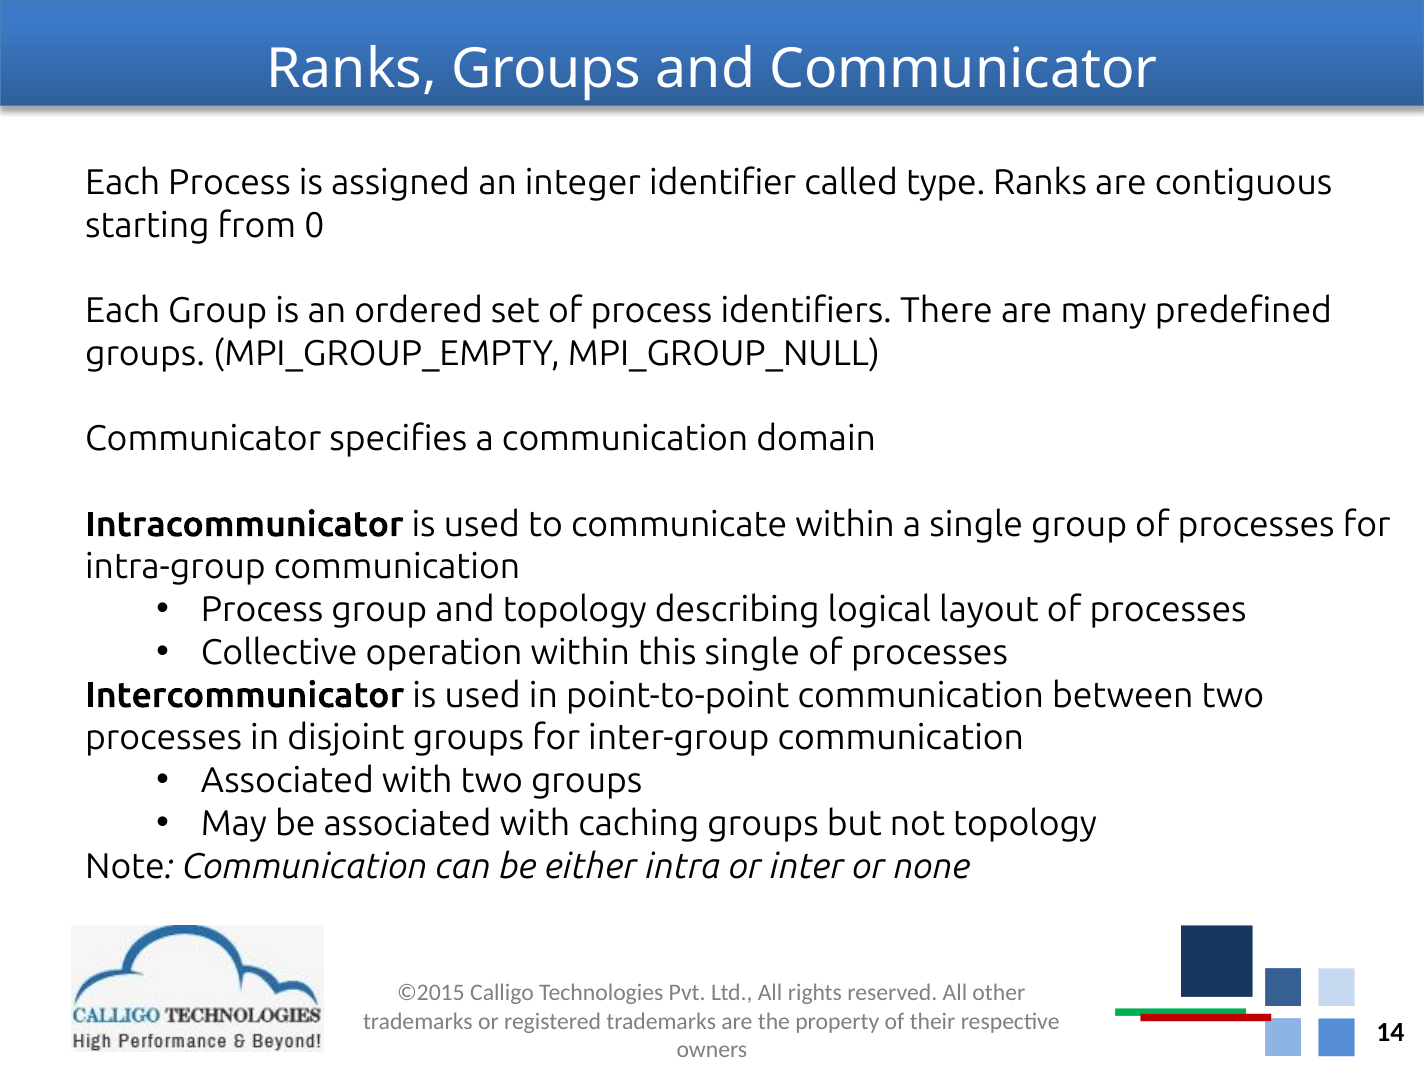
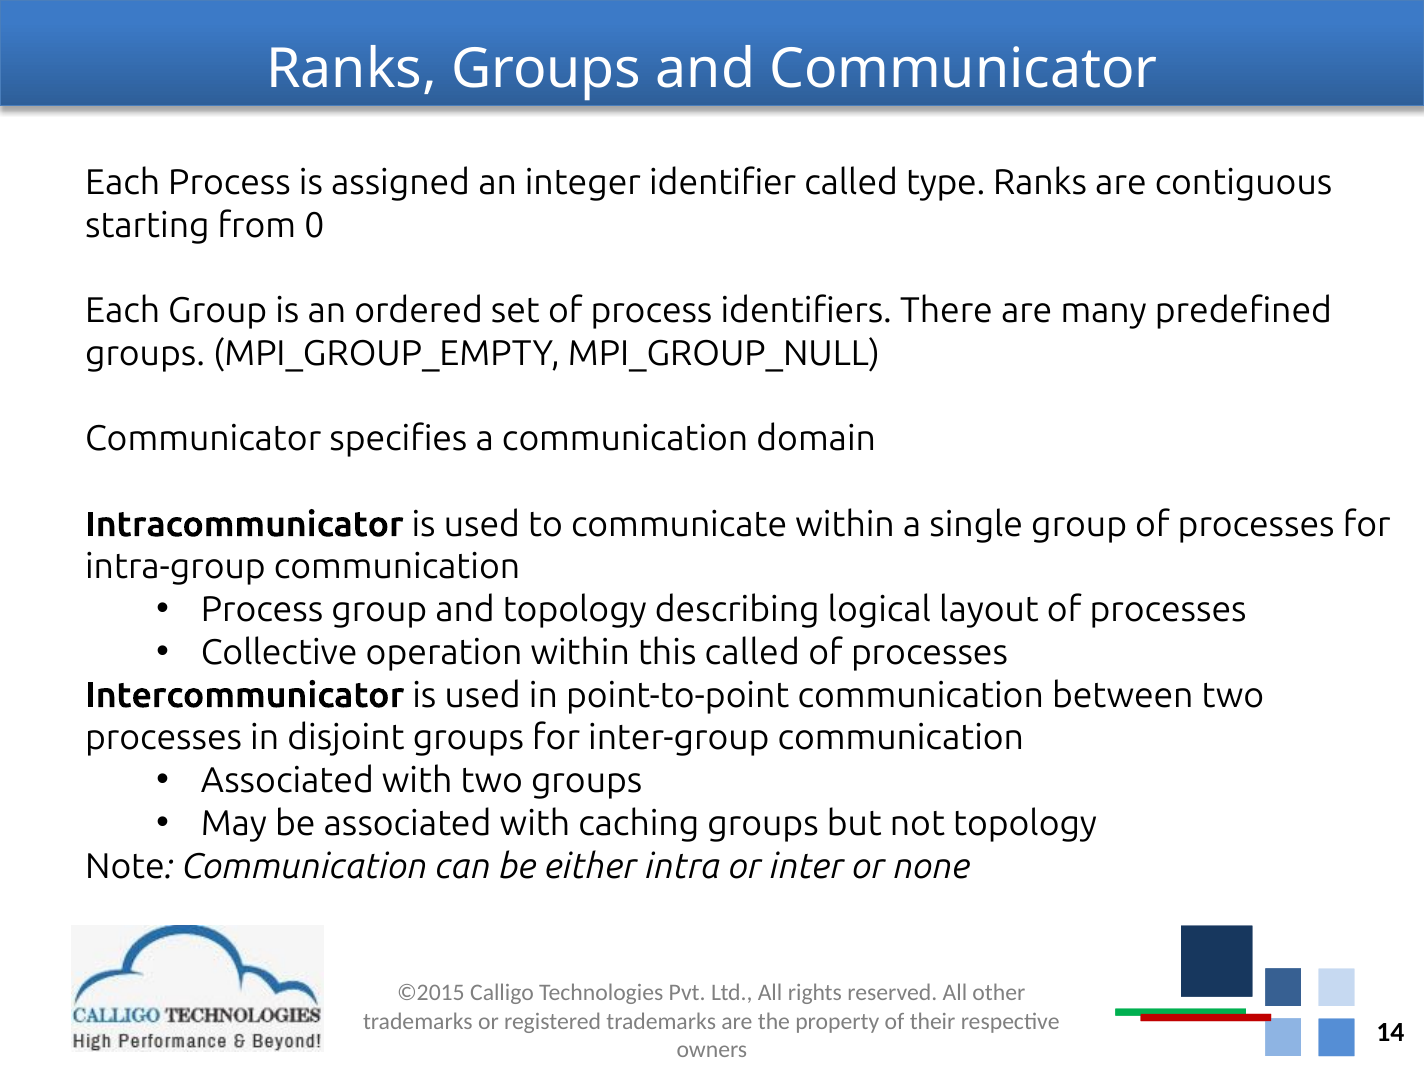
this single: single -> called (752, 653)
